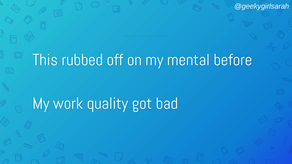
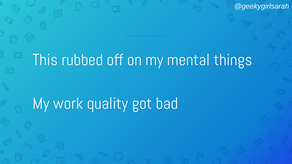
before: before -> things (233, 60)
